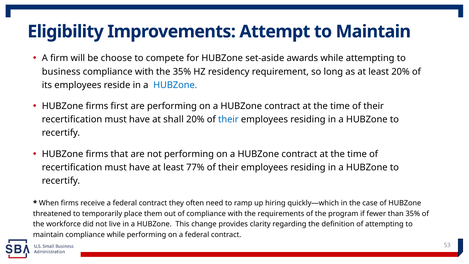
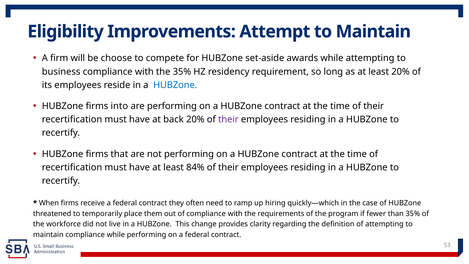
first: first -> into (119, 106)
shall: shall -> back (174, 119)
their colour: blue -> purple (228, 119)
77%: 77% -> 84% (195, 167)
